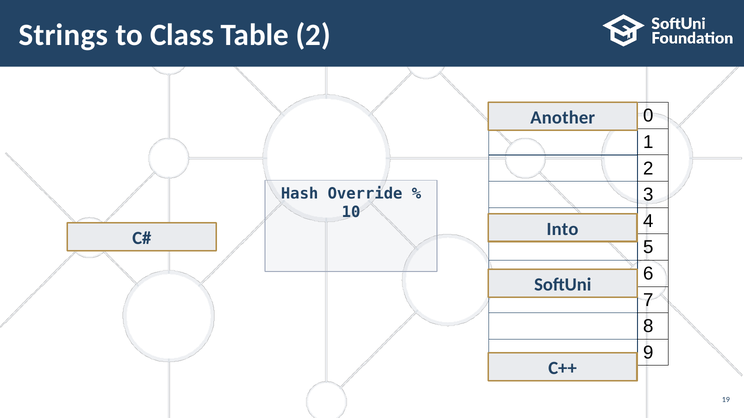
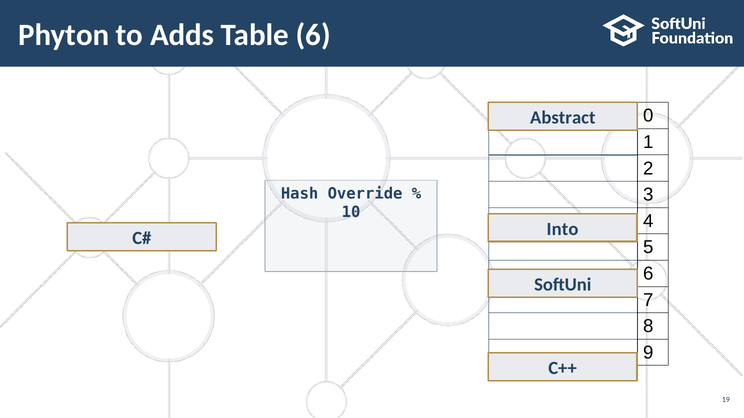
Strings: Strings -> Phyton (64, 35)
Class: Class -> Adds (182, 35)
Table 2: 2 -> 6 (313, 35)
Another: Another -> Abstract (563, 118)
